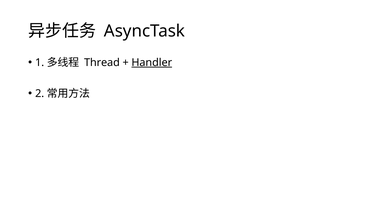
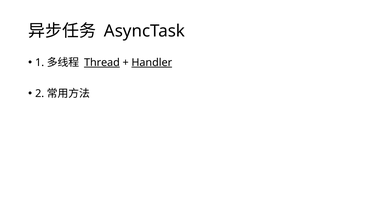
Thread underline: none -> present (102, 63)
